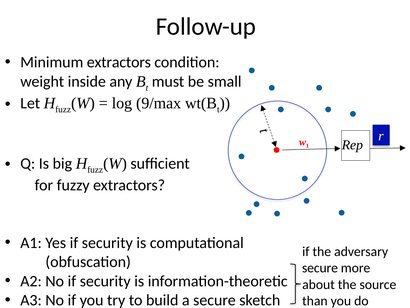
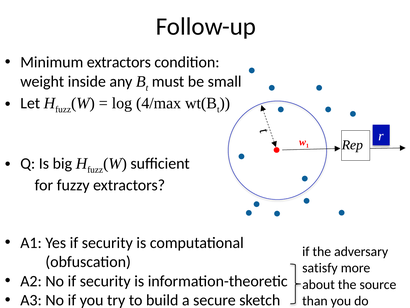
9/max: 9/max -> 4/max (159, 103)
secure: secure -> satisfy (320, 268)
